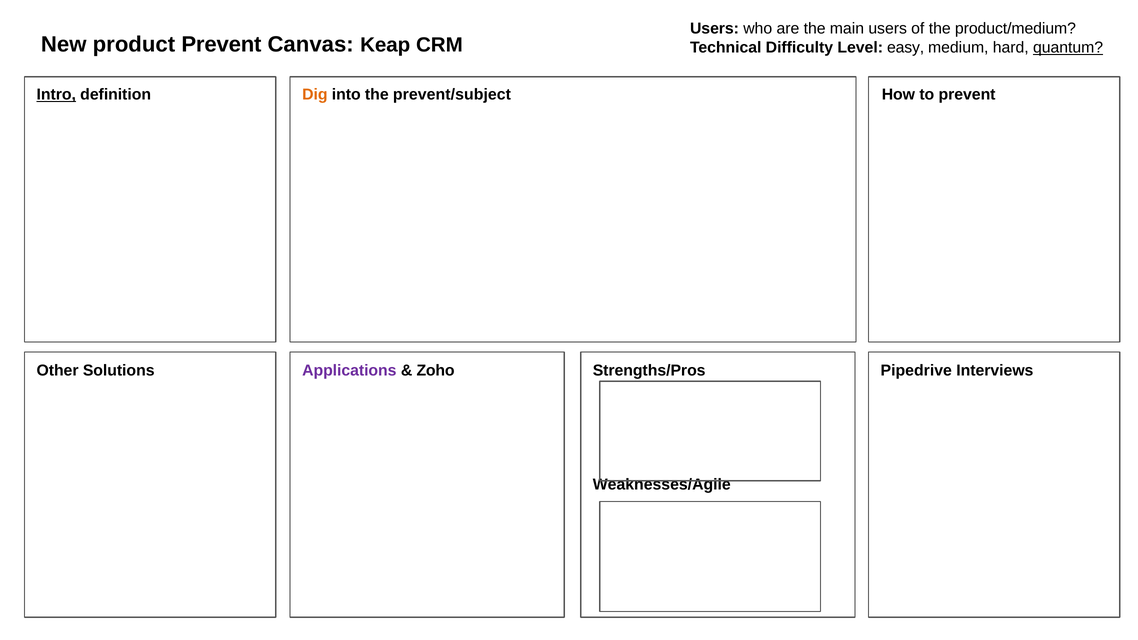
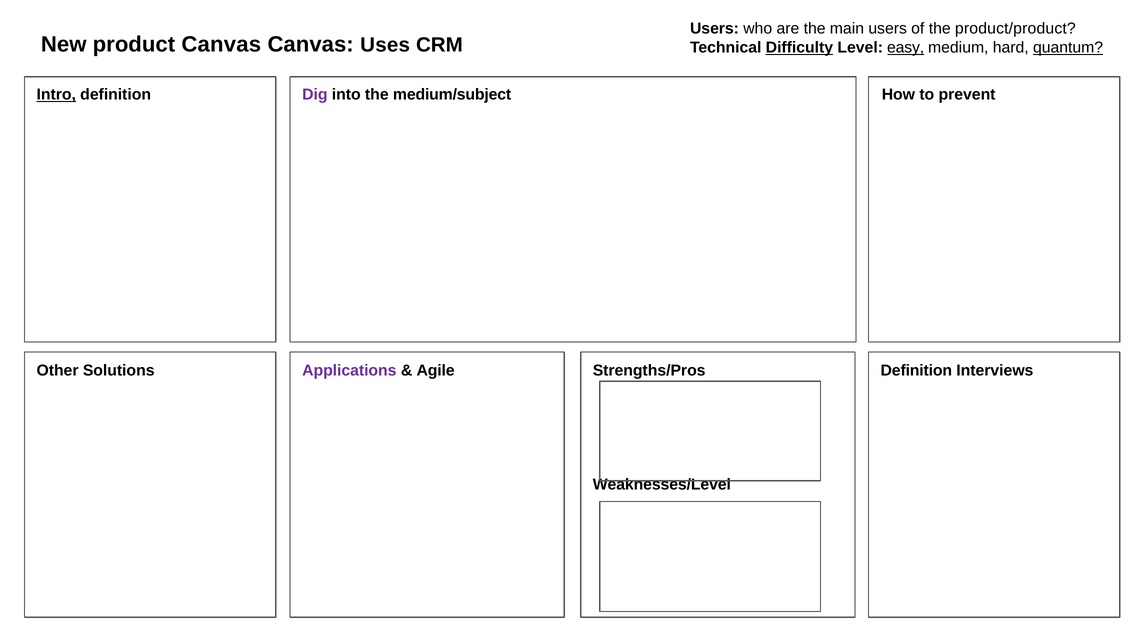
product/medium: product/medium -> product/product (1015, 29)
product Prevent: Prevent -> Canvas (221, 44)
Keap: Keap -> Uses (385, 45)
Difficulty underline: none -> present (799, 48)
easy underline: none -> present (906, 48)
Dig colour: orange -> purple (315, 95)
prevent/subject: prevent/subject -> medium/subject (452, 95)
Zoho: Zoho -> Agile (436, 371)
Pipedrive: Pipedrive -> Definition (916, 371)
Weaknesses/Agile: Weaknesses/Agile -> Weaknesses/Level (662, 485)
